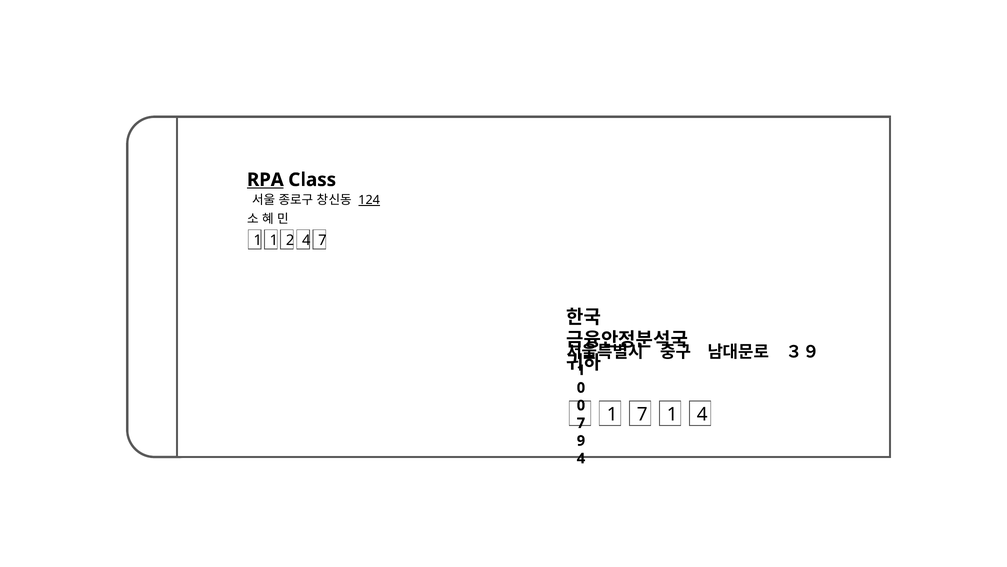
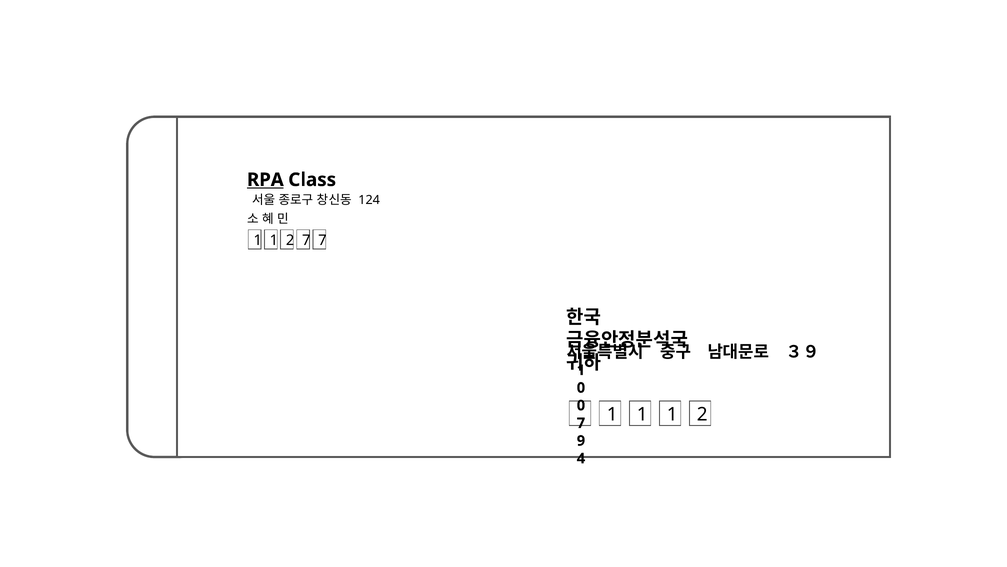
124 underline: present -> none (369, 200)
2 4: 4 -> 7 (306, 240)
7: 7 -> 1 (642, 414)
4: 4 -> 2 (702, 414)
